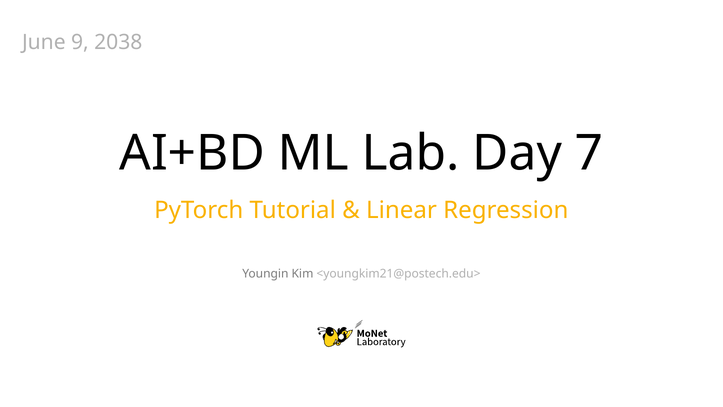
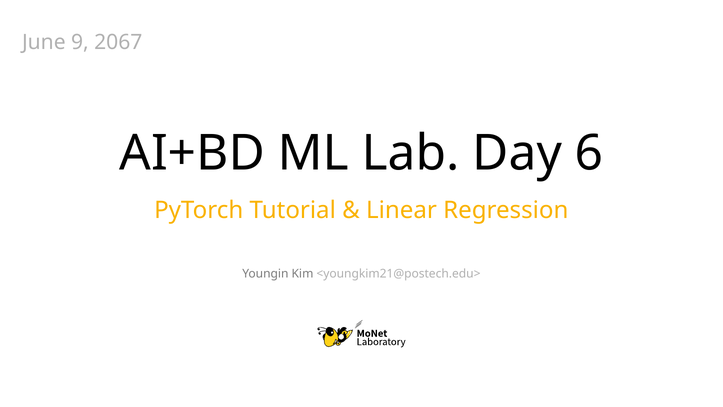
2038: 2038 -> 2067 (118, 42)
7: 7 -> 6 (589, 153)
